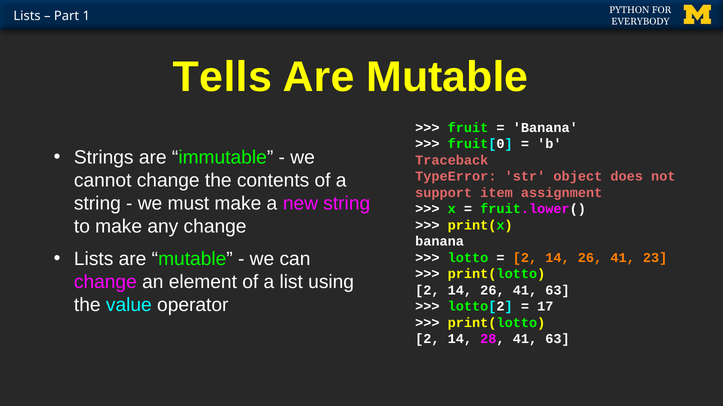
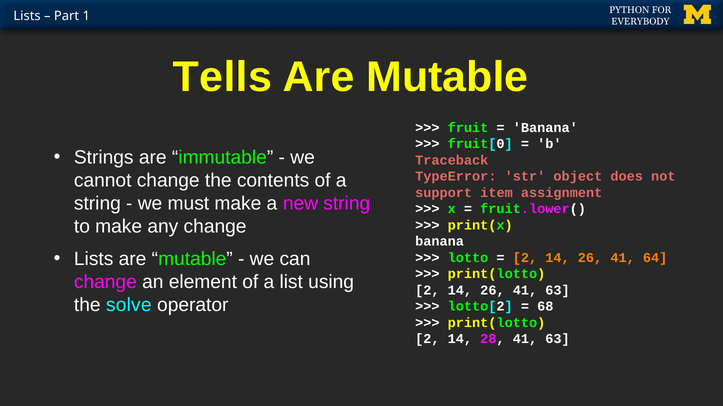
23: 23 -> 64 (655, 258)
value: value -> solve (129, 306)
17: 17 -> 68 (545, 307)
